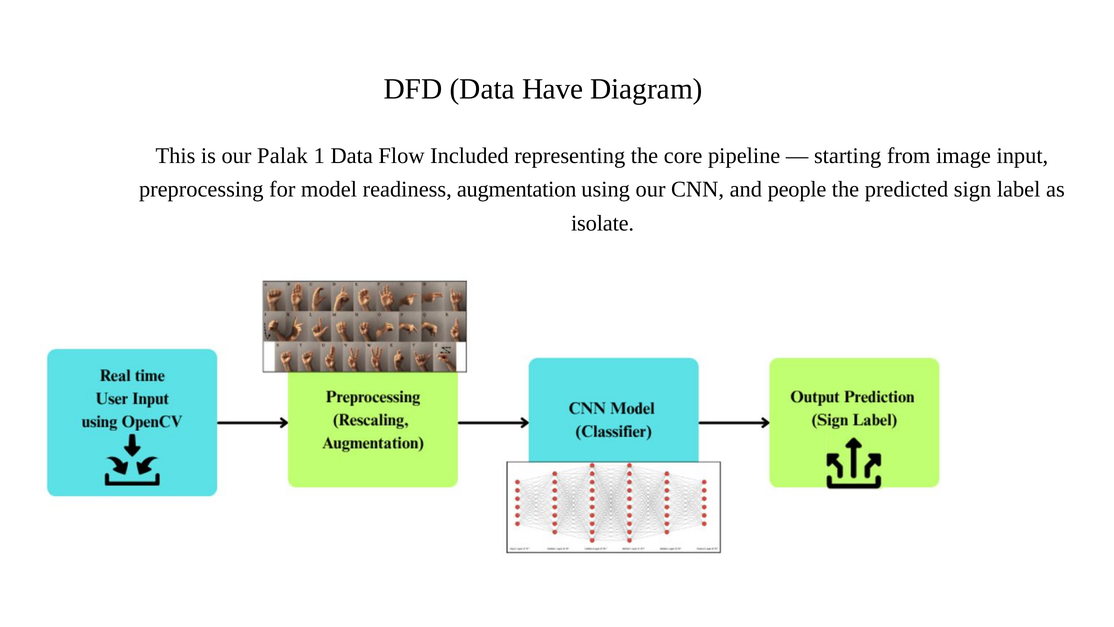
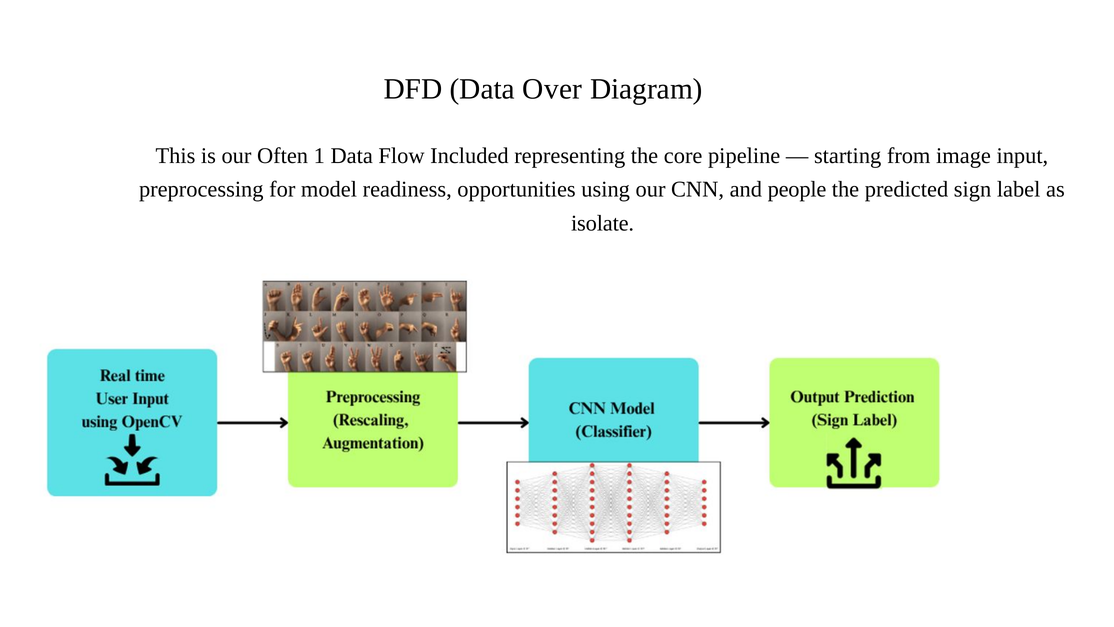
Have: Have -> Over (552, 89)
Palak: Palak -> Often (283, 156)
augmentation: augmentation -> opportunities (517, 189)
